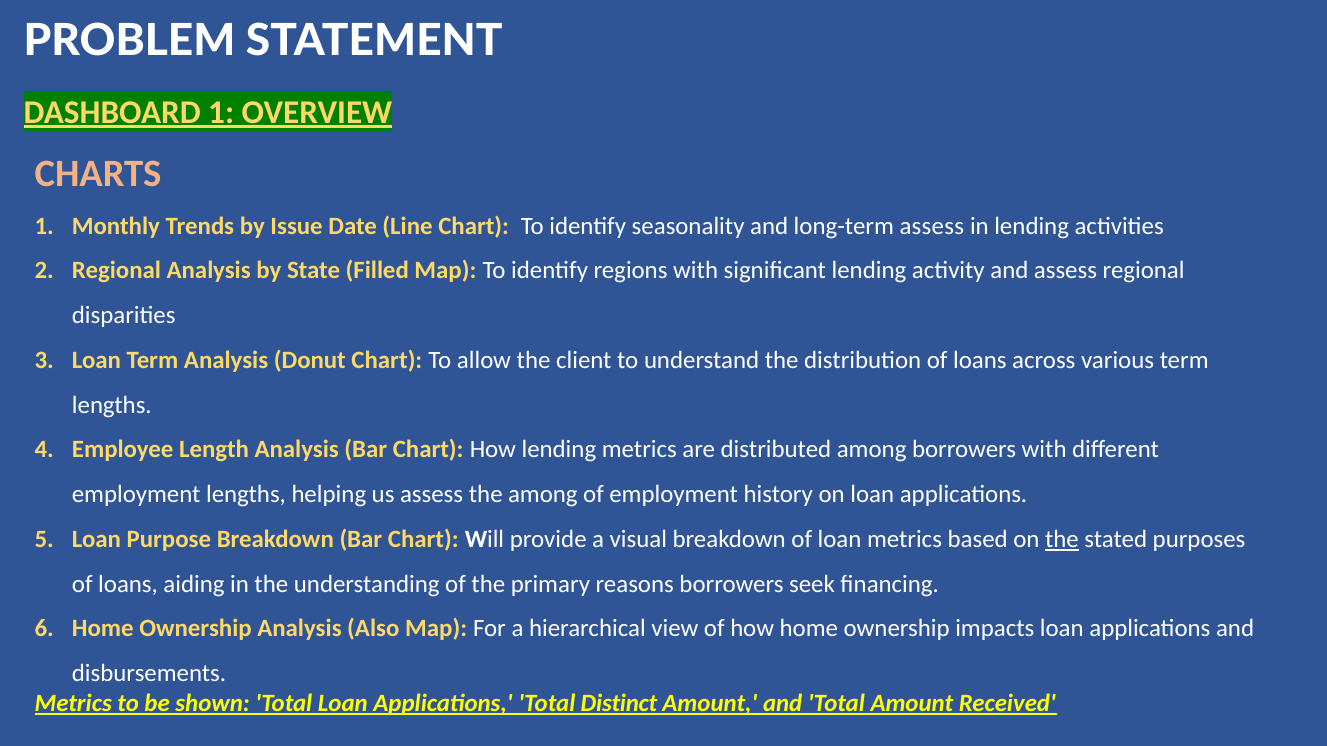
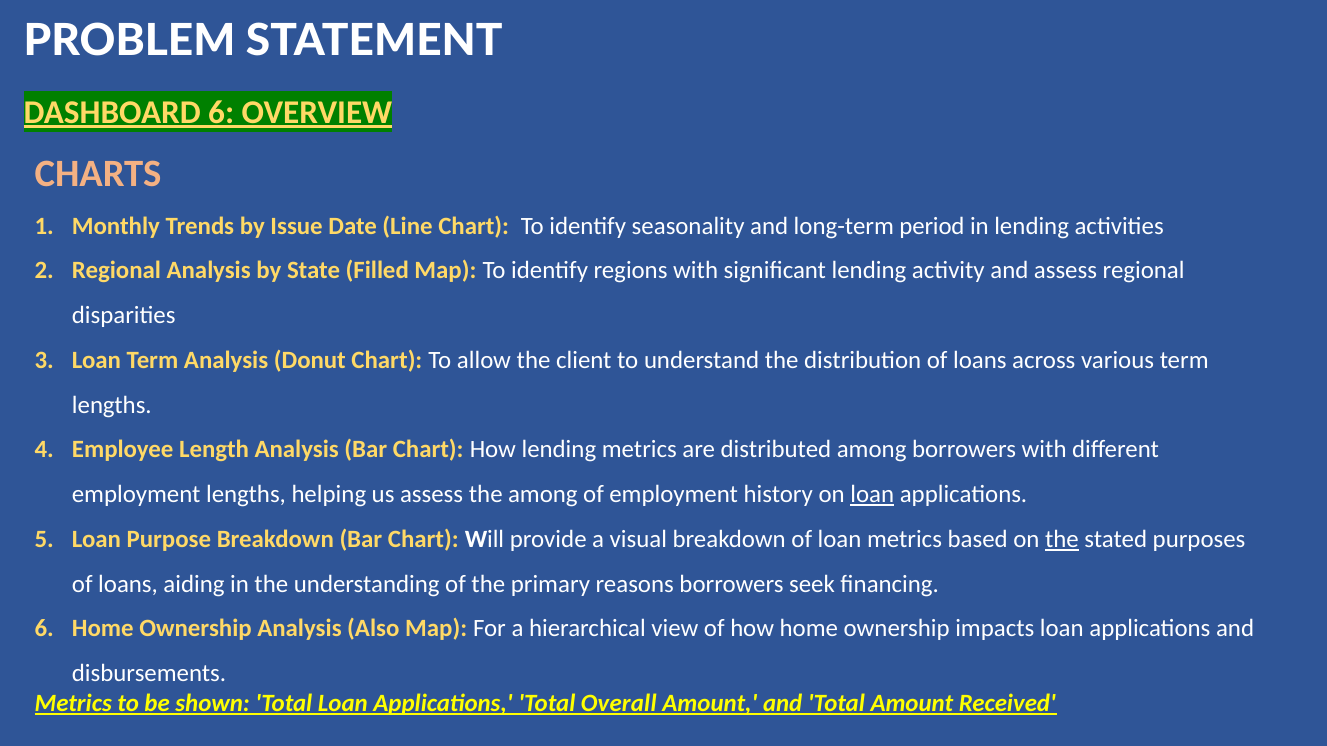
DASHBOARD 1: 1 -> 6 (221, 112)
long-term assess: assess -> period (932, 226)
loan underline: none -> present (872, 495)
Distinct: Distinct -> Overall (619, 704)
